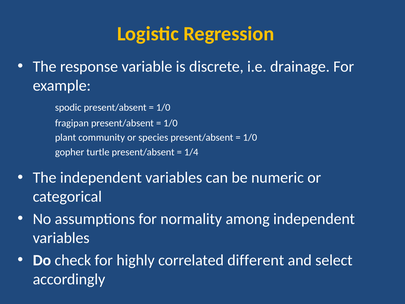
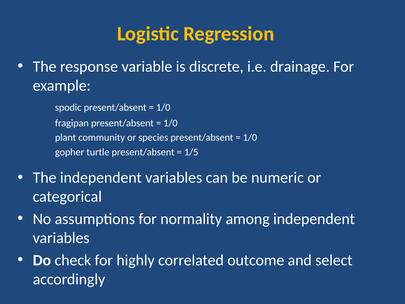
1/4: 1/4 -> 1/5 (191, 152)
different: different -> outcome (256, 260)
